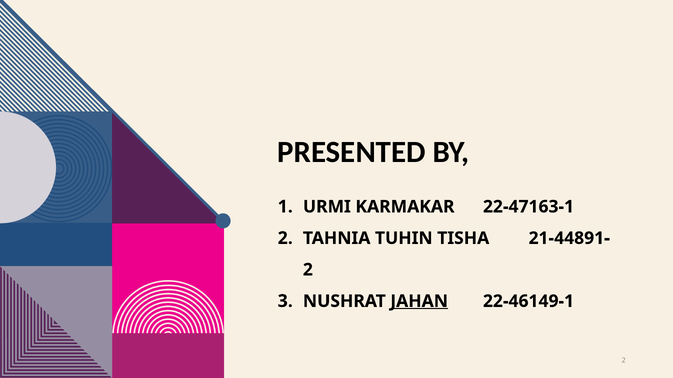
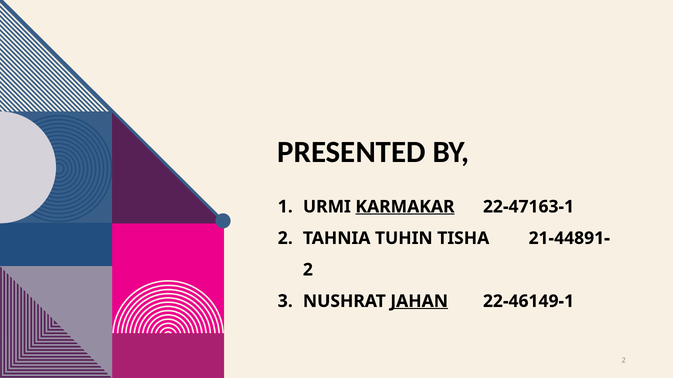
KARMAKAR underline: none -> present (405, 207)
